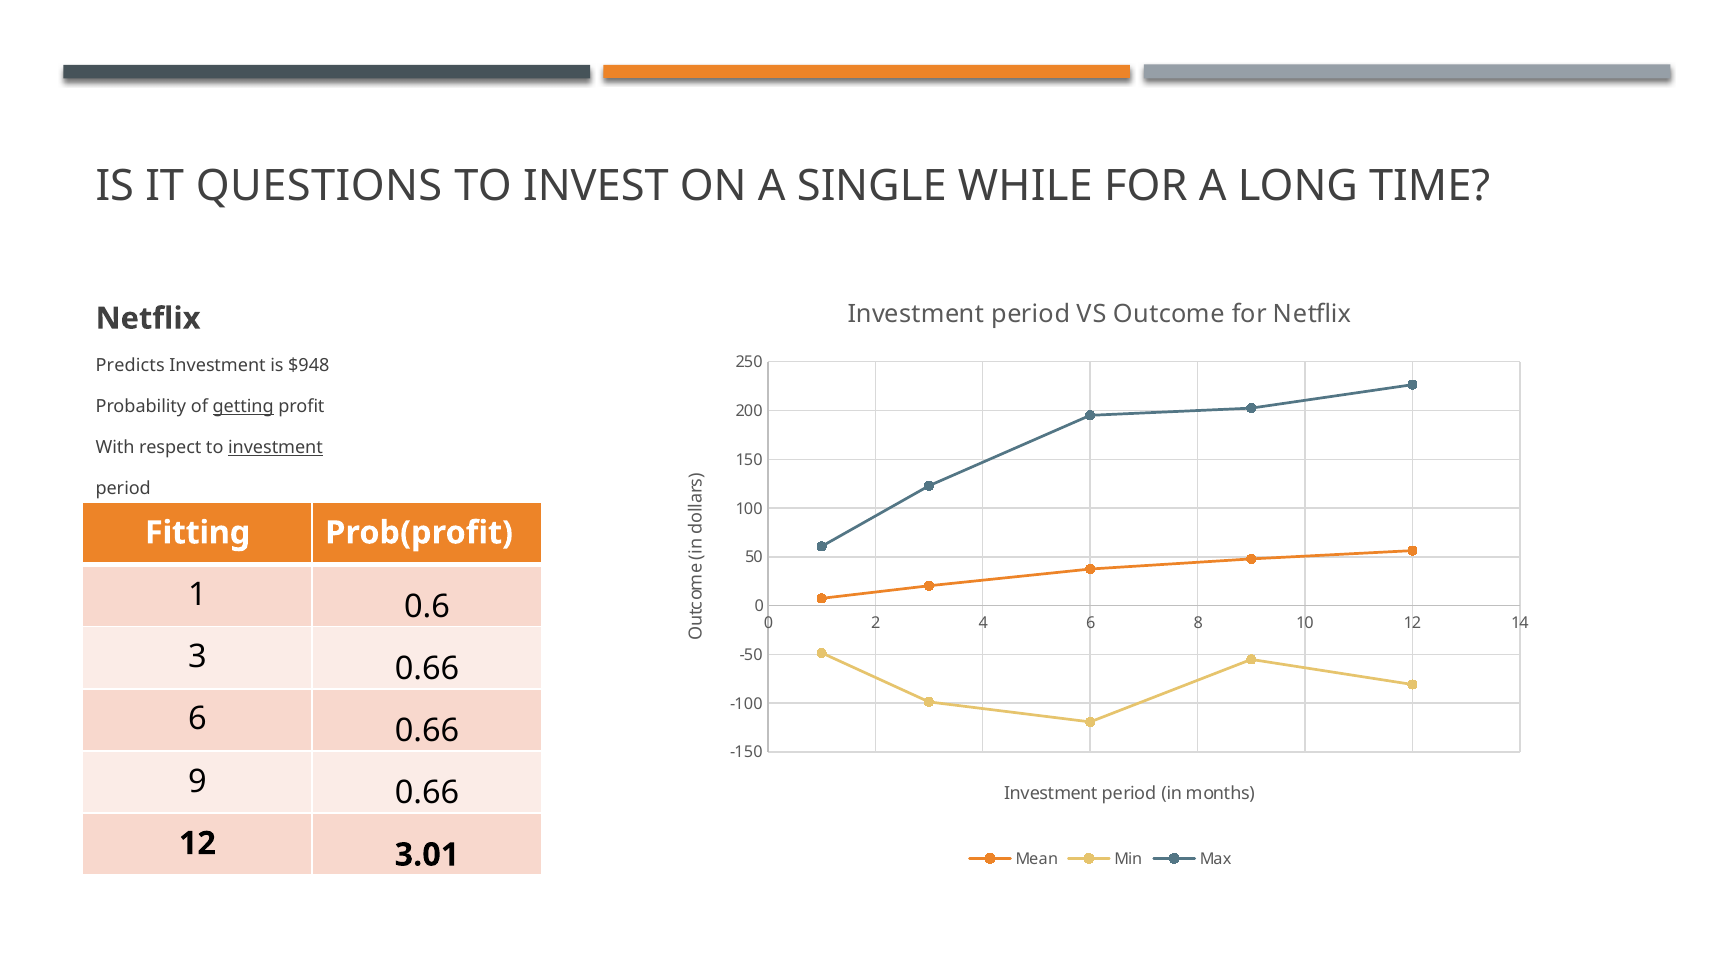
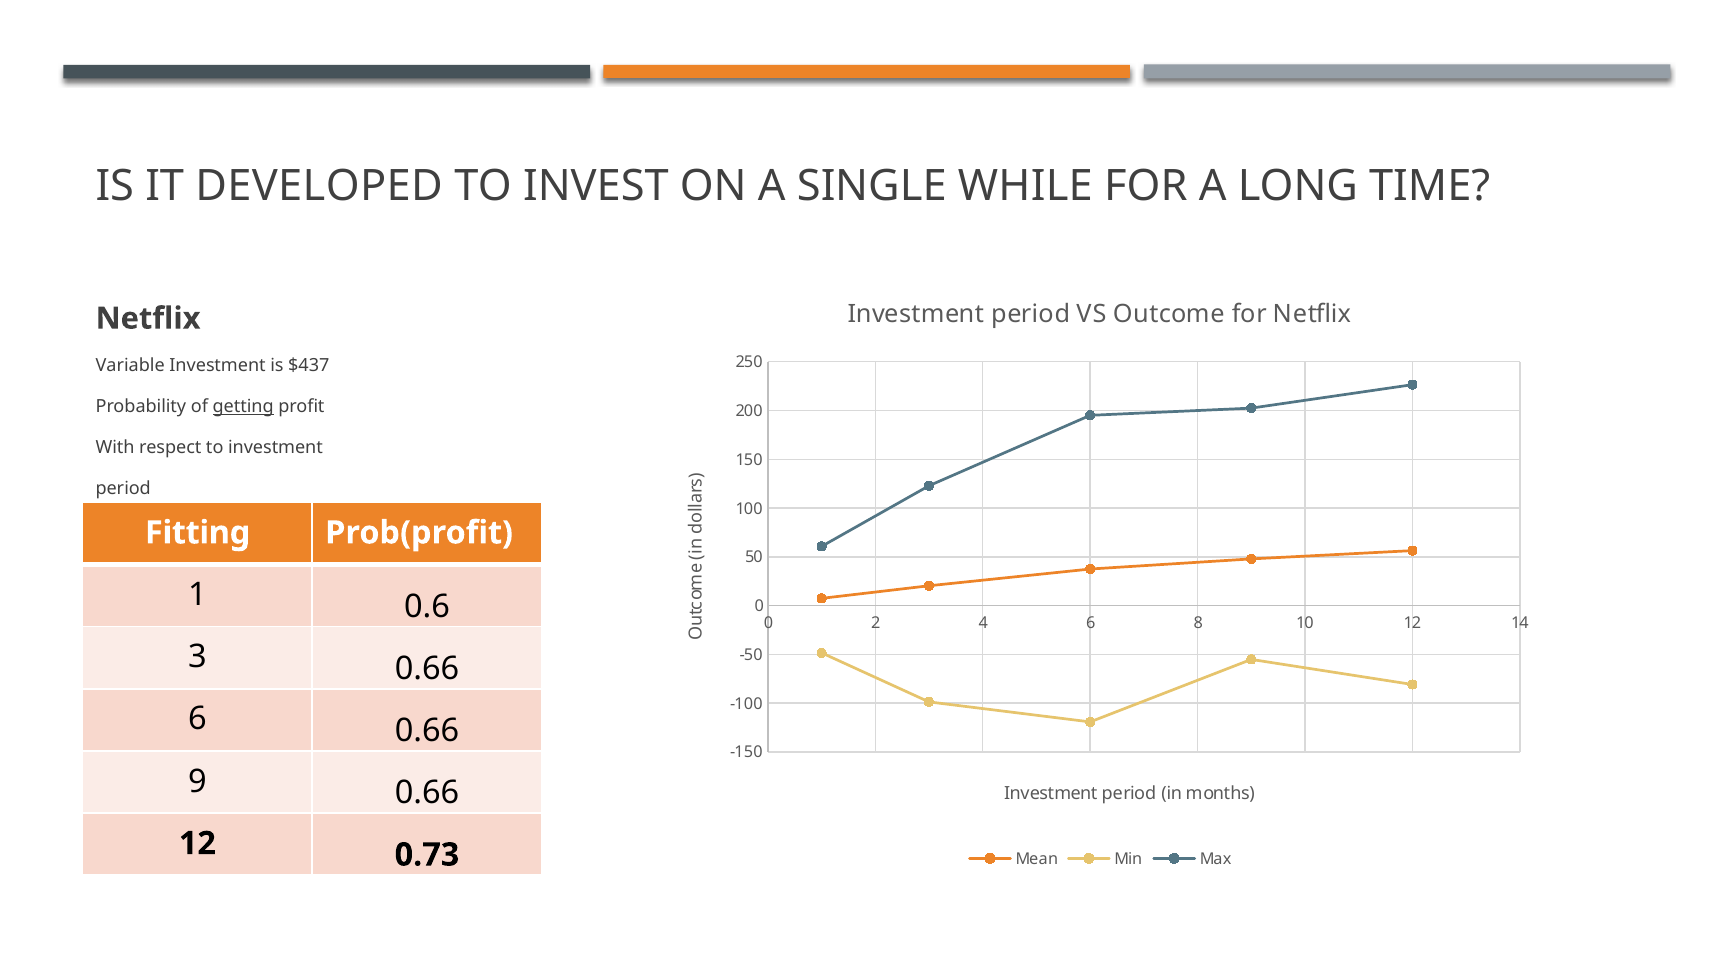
QUESTIONS: QUESTIONS -> DEVELOPED (319, 187)
Predicts: Predicts -> Variable (130, 366)
$948: $948 -> $437 (309, 366)
investment underline: present -> none (275, 448)
3.01: 3.01 -> 0.73 (427, 855)
